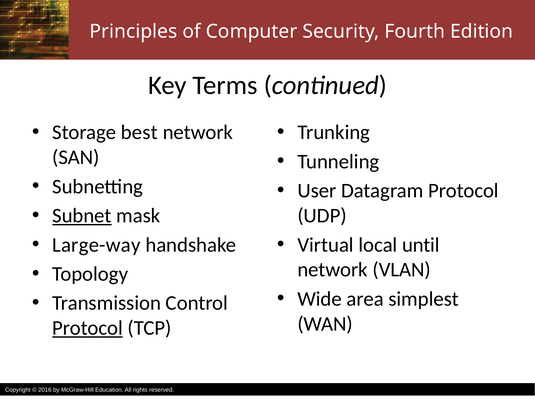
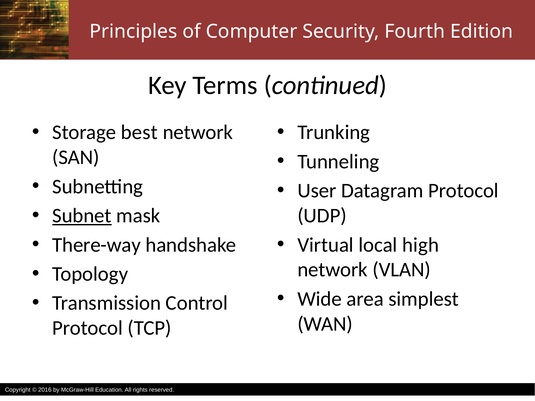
Large-way: Large-way -> There-way (97, 245)
until: until -> high (421, 245)
Protocol underline: present -> none (87, 328)
